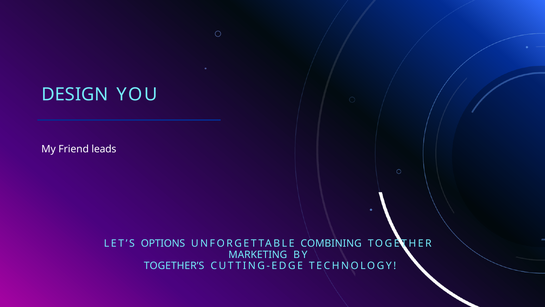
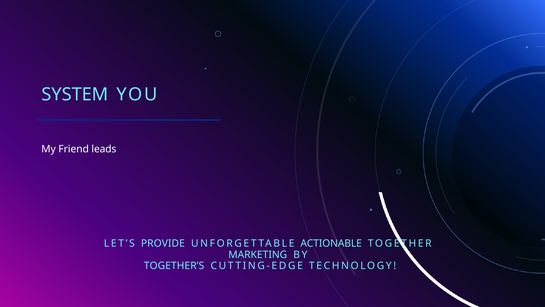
DESIGN: DESIGN -> SYSTEM (75, 94)
OPTIONS: OPTIONS -> PROVIDE (163, 243)
COMBINING: COMBINING -> ACTIONABLE (331, 243)
